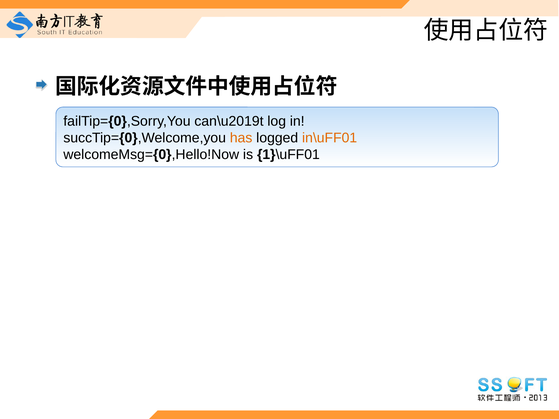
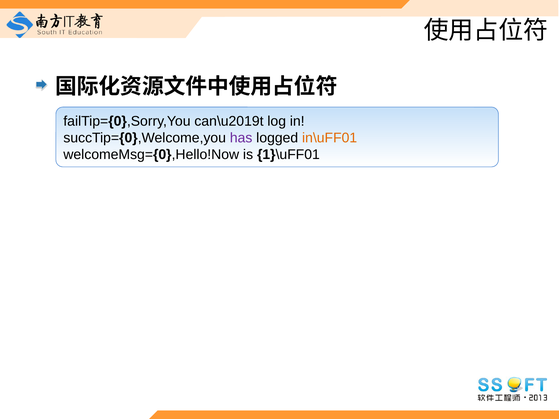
has colour: orange -> purple (241, 138)
